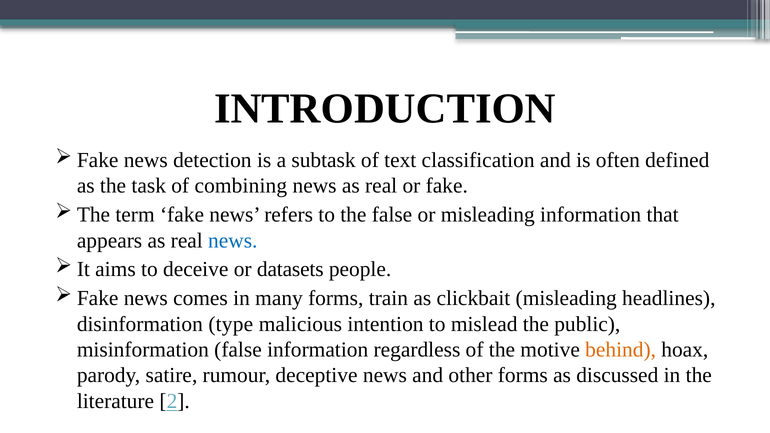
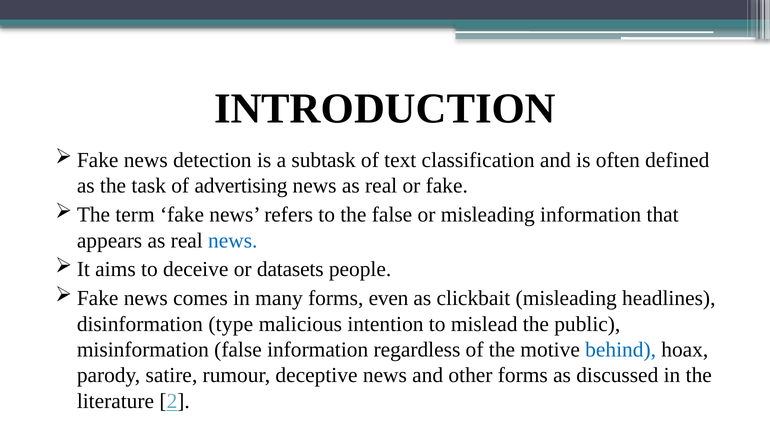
combining: combining -> advertising (241, 186)
train: train -> even (388, 298)
behind colour: orange -> blue (621, 350)
